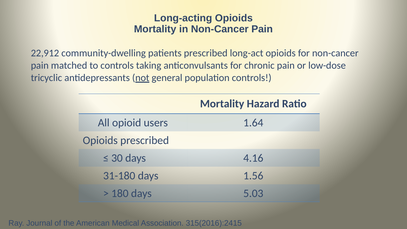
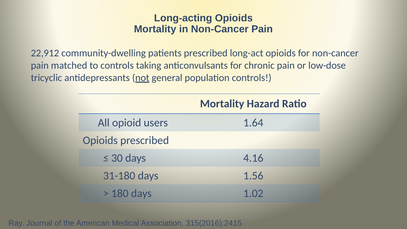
5.03: 5.03 -> 1.02 (253, 193)
